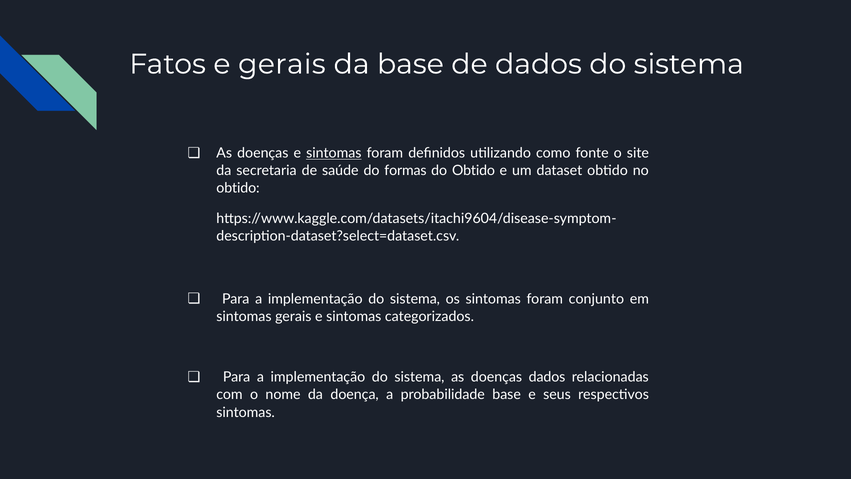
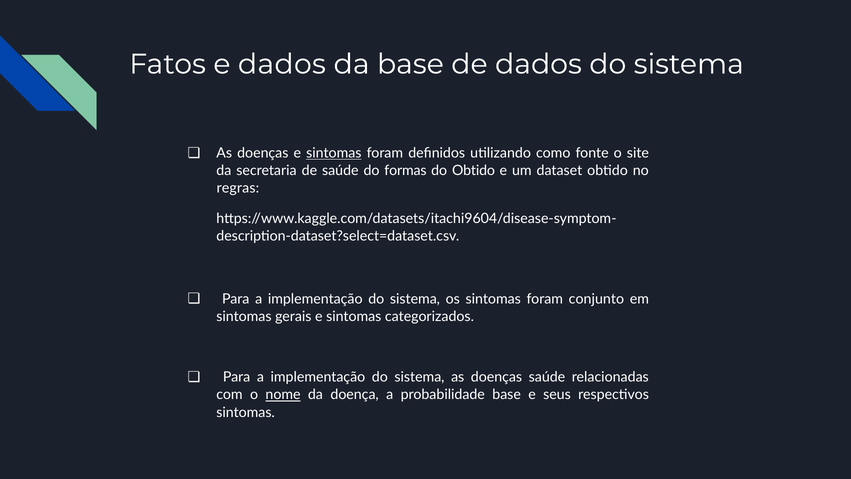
e gerais: gerais -> dados (282, 64)
obtido: obtido -> regras (238, 188)
doenças dados: dados -> saúde (547, 377)
nome underline: none -> present (283, 395)
